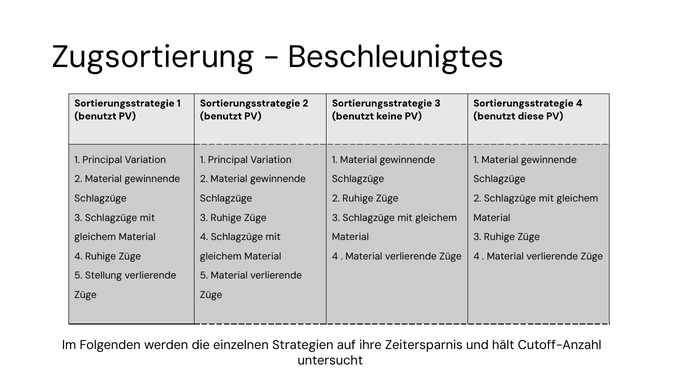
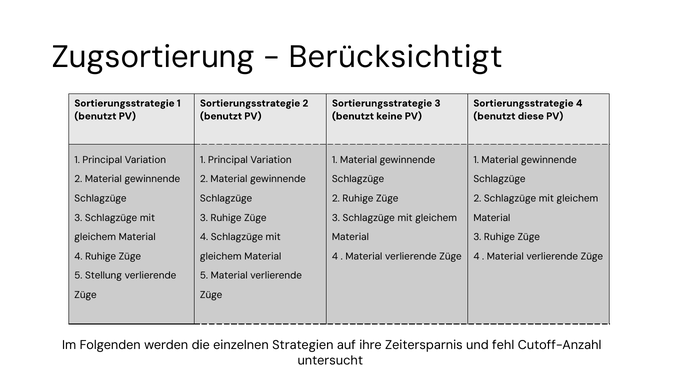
Beschleunigtes: Beschleunigtes -> Berücksichtigt (396, 57)
hält: hält -> fehl (503, 346)
